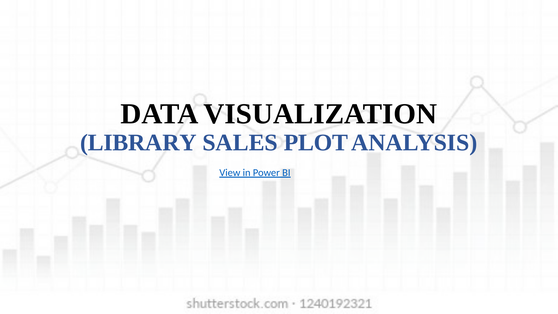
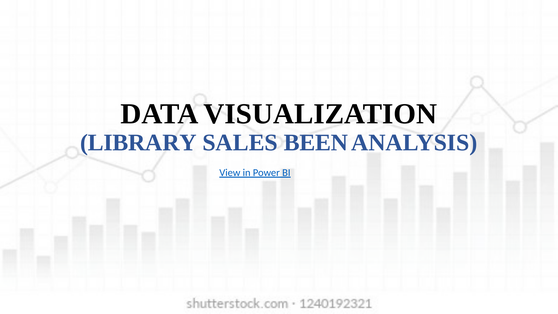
PLOT: PLOT -> BEEN (316, 142)
